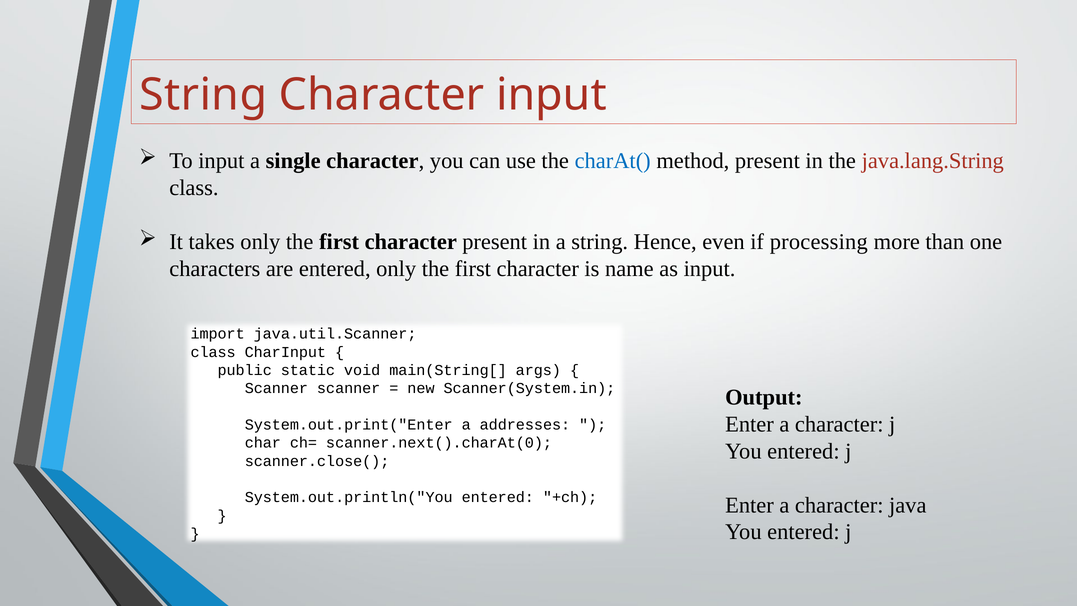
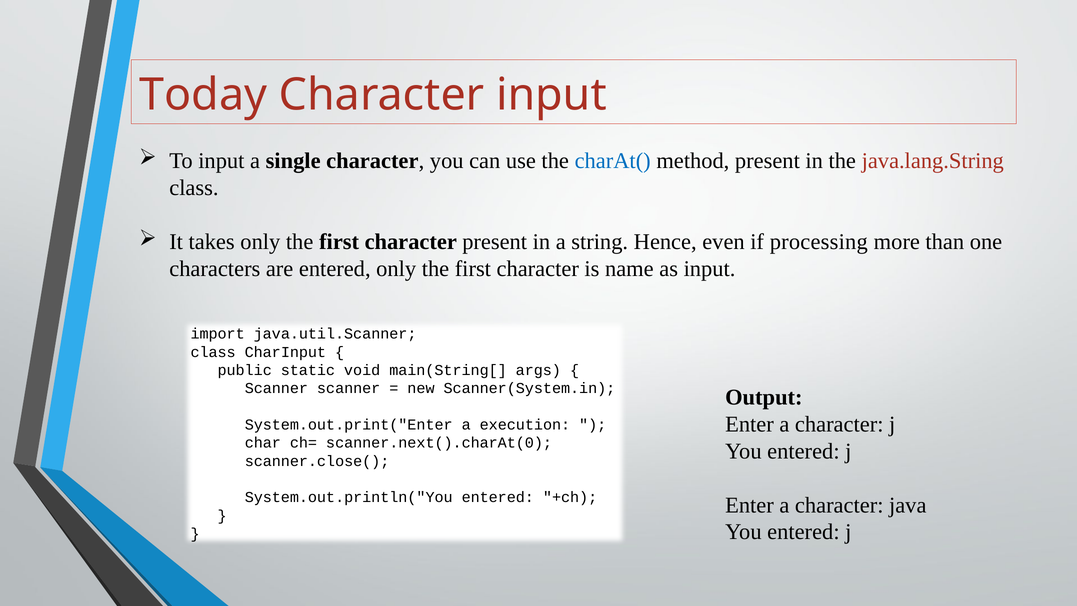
String: String -> Today (203, 95)
addresses: addresses -> execution (525, 425)
